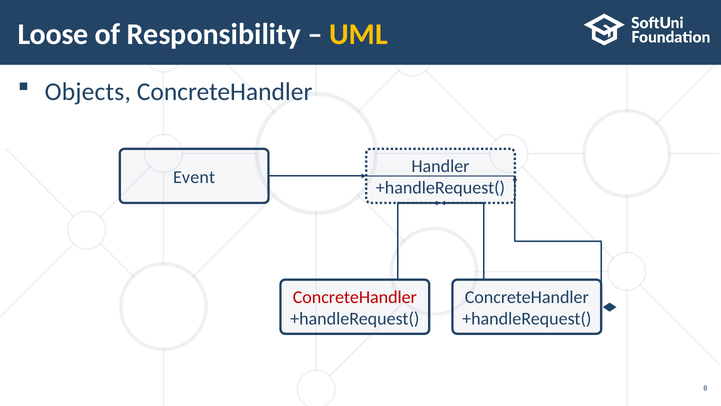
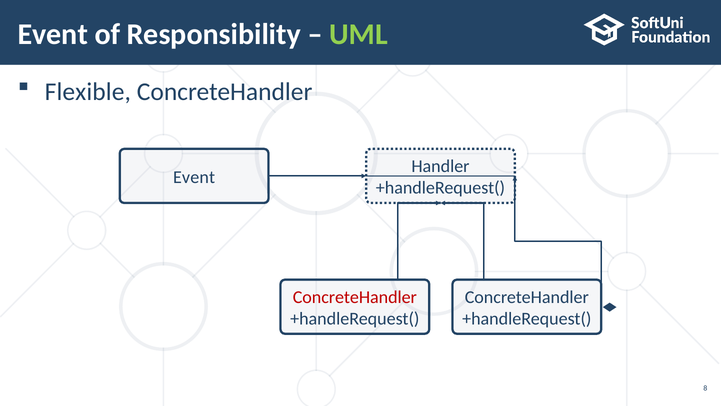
Loose: Loose -> Event (53, 34)
UML colour: yellow -> light green (359, 34)
Objects: Objects -> Flexible (88, 92)
